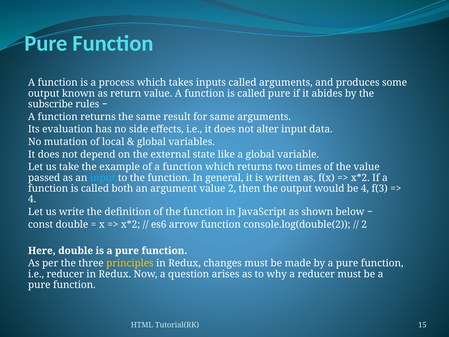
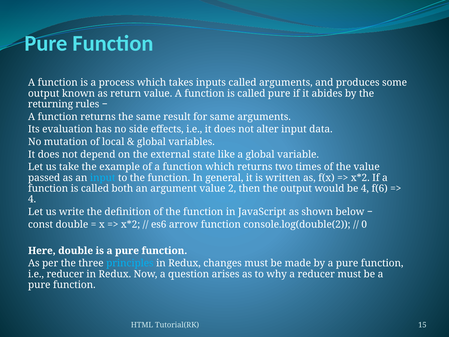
subscribe: subscribe -> returning (51, 104)
f(3: f(3 -> f(6 (380, 188)
2: 2 -> 0 (364, 224)
principles colour: yellow -> light blue (130, 263)
